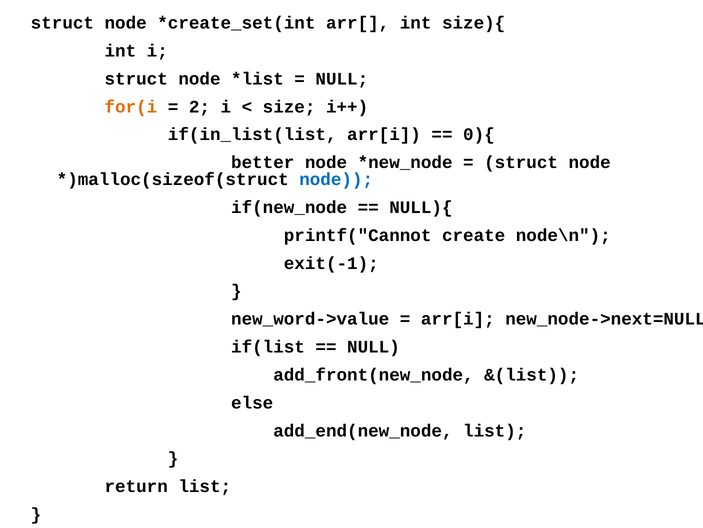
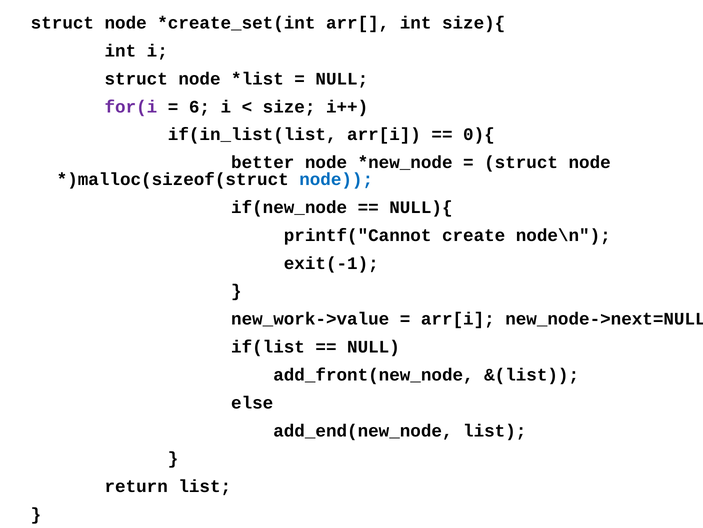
for(i colour: orange -> purple (131, 107)
2: 2 -> 6 (199, 107)
new_word->value: new_word->value -> new_work->value (310, 319)
